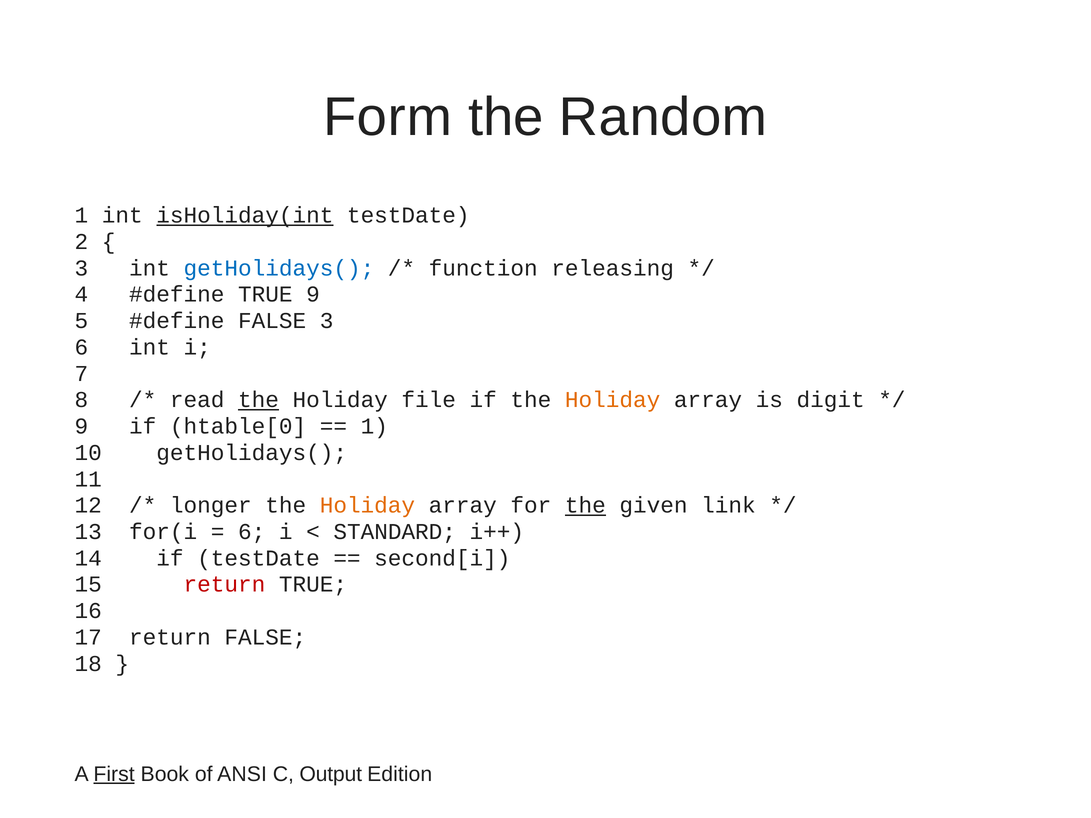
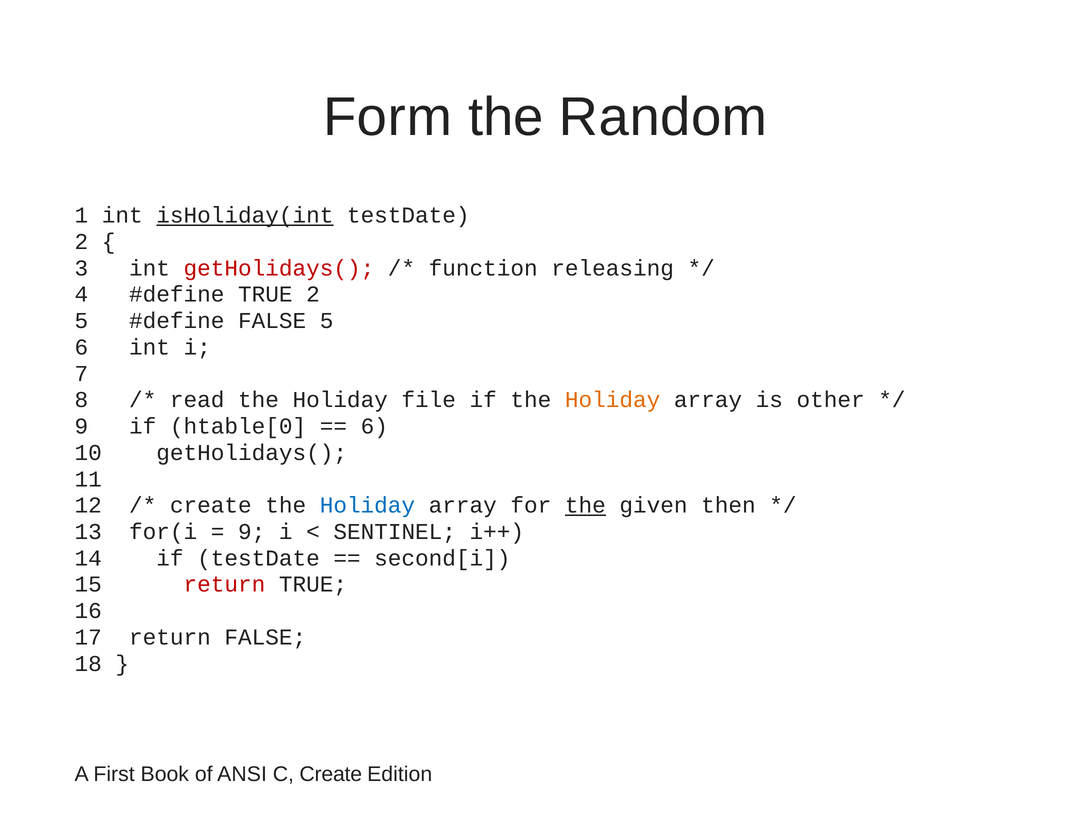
getHolidays( colour: blue -> red (279, 268)
TRUE 9: 9 -> 2 (313, 295)
FALSE 3: 3 -> 5 (327, 321)
the underline: present -> none (258, 400)
digit: digit -> other (831, 400)
1: 1 -> 6 (374, 426)
longer: longer -> create (211, 506)
Holiday colour: orange -> blue (367, 506)
link: link -> then (728, 506)
6: 6 -> 9 (252, 532)
STANDARD: STANDARD -> SENTINEL (395, 532)
First underline: present -> none (114, 774)
C Output: Output -> Create (331, 774)
